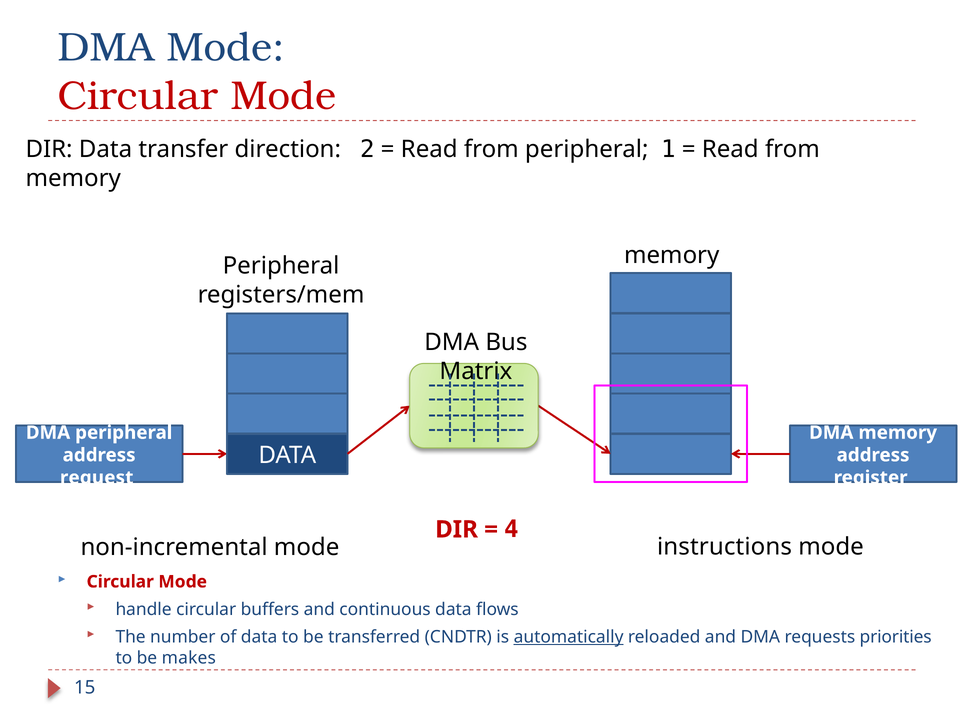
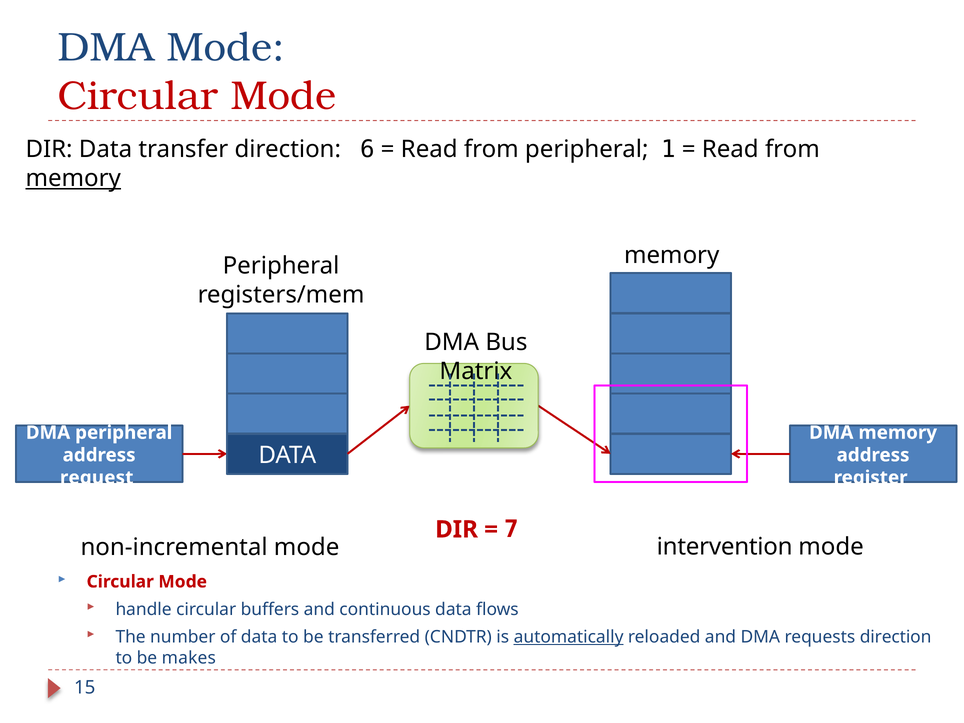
2: 2 -> 6 (367, 149)
memory underline: none -> present (73, 178)
4: 4 -> 7 (511, 529)
instructions: instructions -> intervention (725, 547)
requests priorities: priorities -> direction (896, 637)
